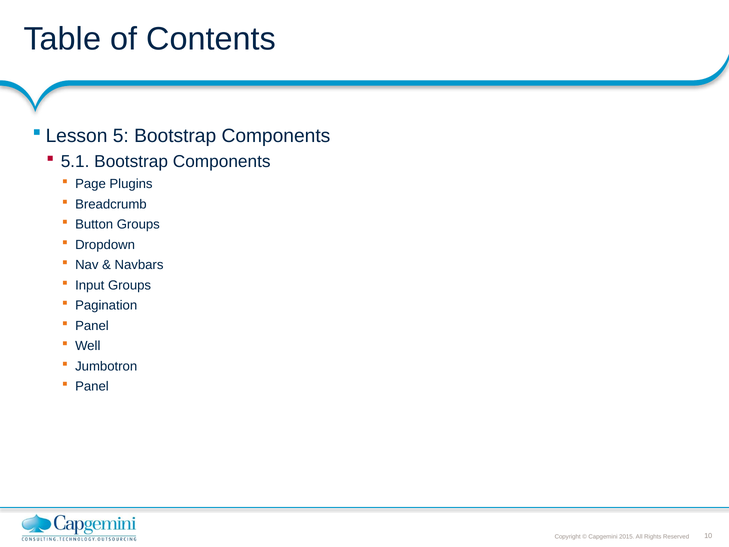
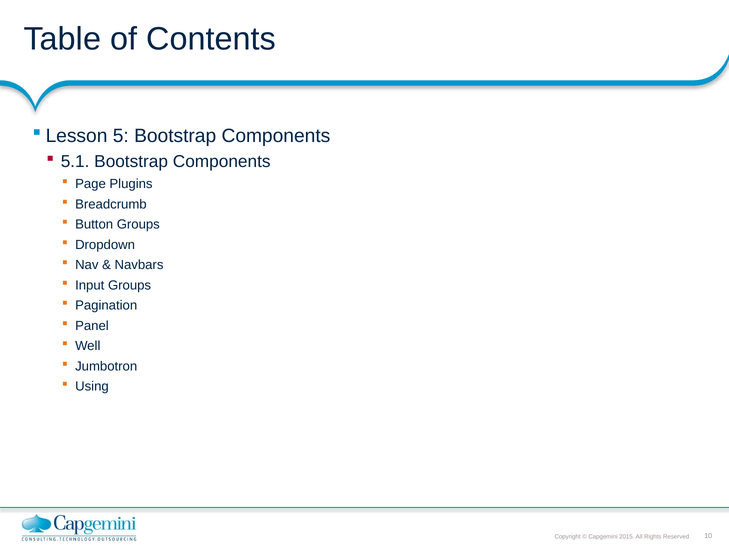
Panel: Panel -> Using (92, 386)
